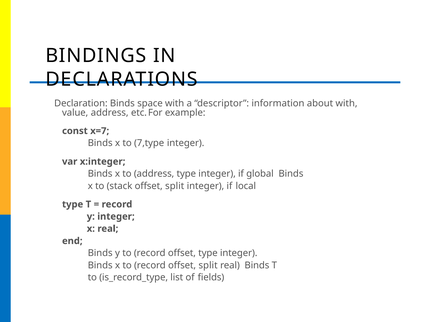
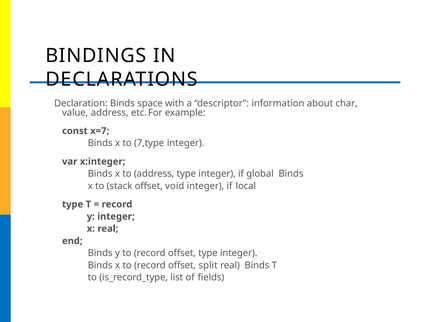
about with: with -> char (347, 104)
stack offset split: split -> void (175, 186)
